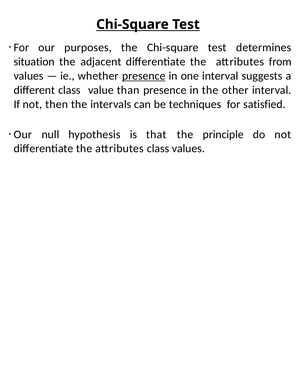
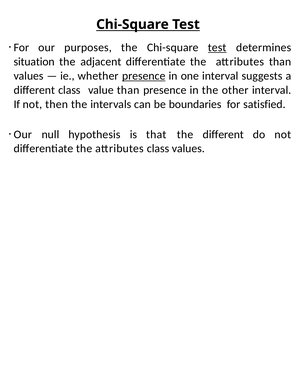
test underline: none -> present (217, 47)
attributes from: from -> than (280, 62)
techniques: techniques -> boundaries (195, 104)
the principle: principle -> different (223, 135)
